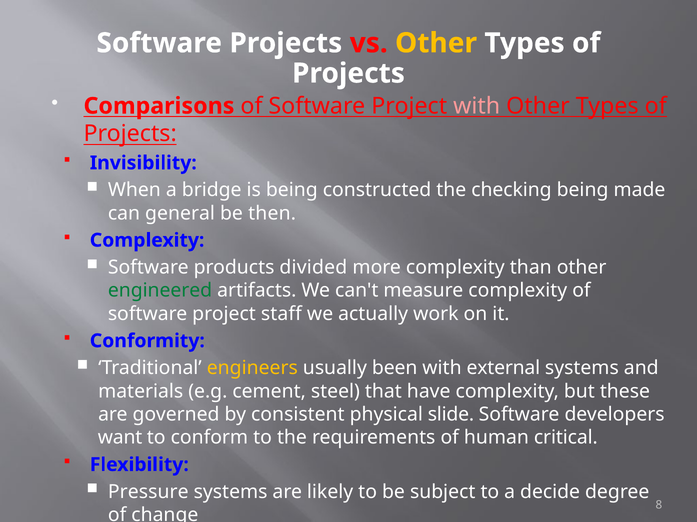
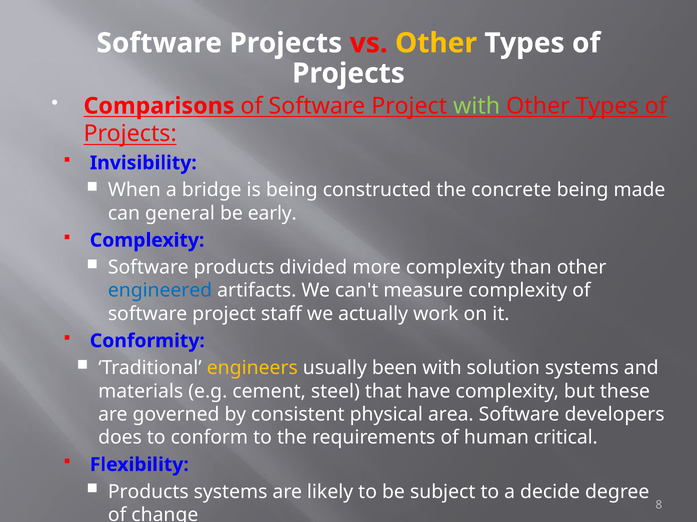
with colour: pink -> light green (477, 106)
checking: checking -> concrete (511, 190)
then: then -> early (272, 214)
engineered colour: green -> blue (160, 291)
external: external -> solution (503, 368)
slide: slide -> area (451, 415)
want: want -> does (120, 438)
Pressure: Pressure -> Products (148, 492)
